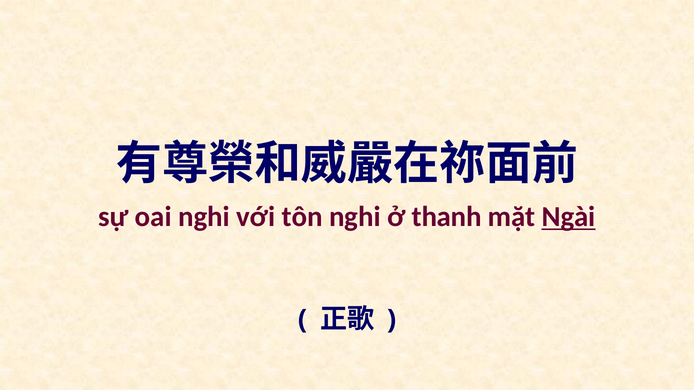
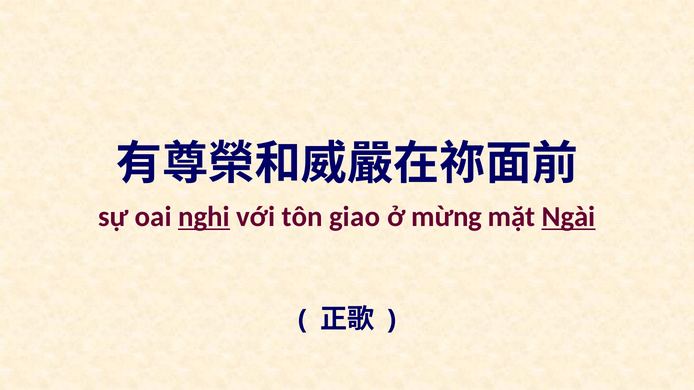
nghi underline: none -> present (204, 217)
tôn nghi: nghi -> giao (355, 217)
thanh: thanh -> mừng (447, 217)
